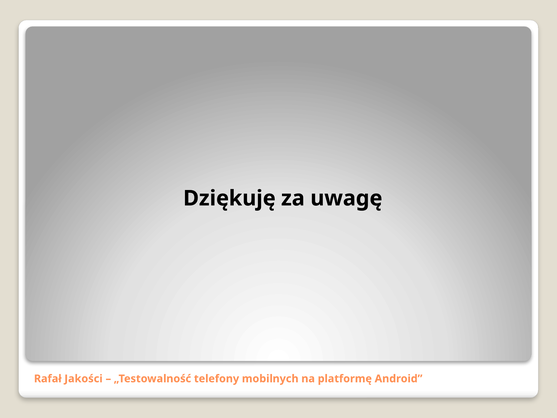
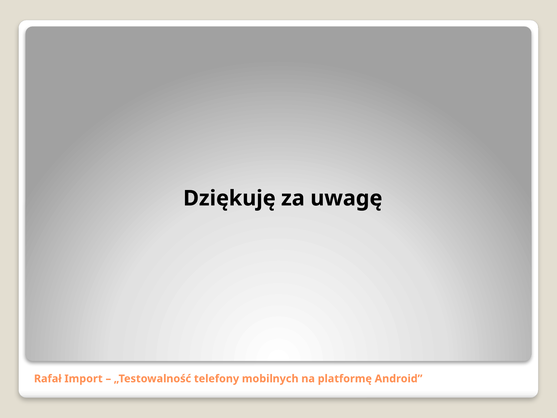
Jakości: Jakości -> Import (84, 378)
